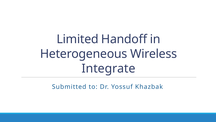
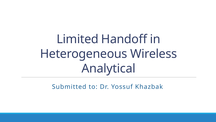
Integrate: Integrate -> Analytical (109, 68)
